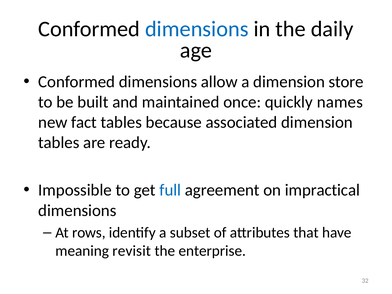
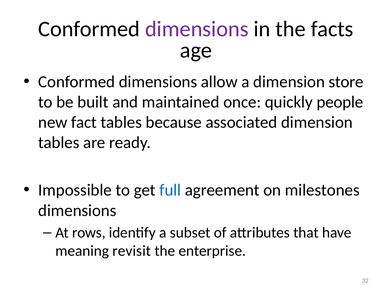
dimensions colour: blue -> purple (197, 29)
daily: daily -> facts (332, 29)
names: names -> people (340, 102)
impractical: impractical -> milestones (322, 190)
